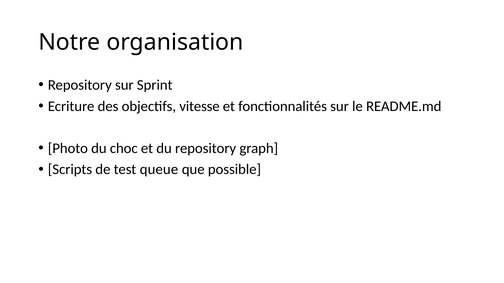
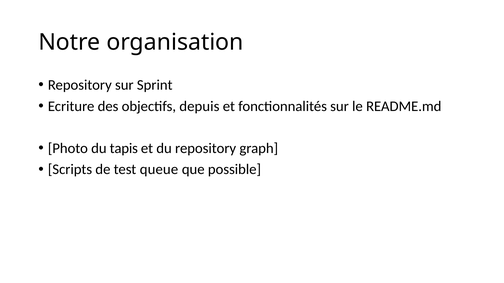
vitesse: vitesse -> depuis (199, 106)
choc: choc -> tapis (124, 149)
